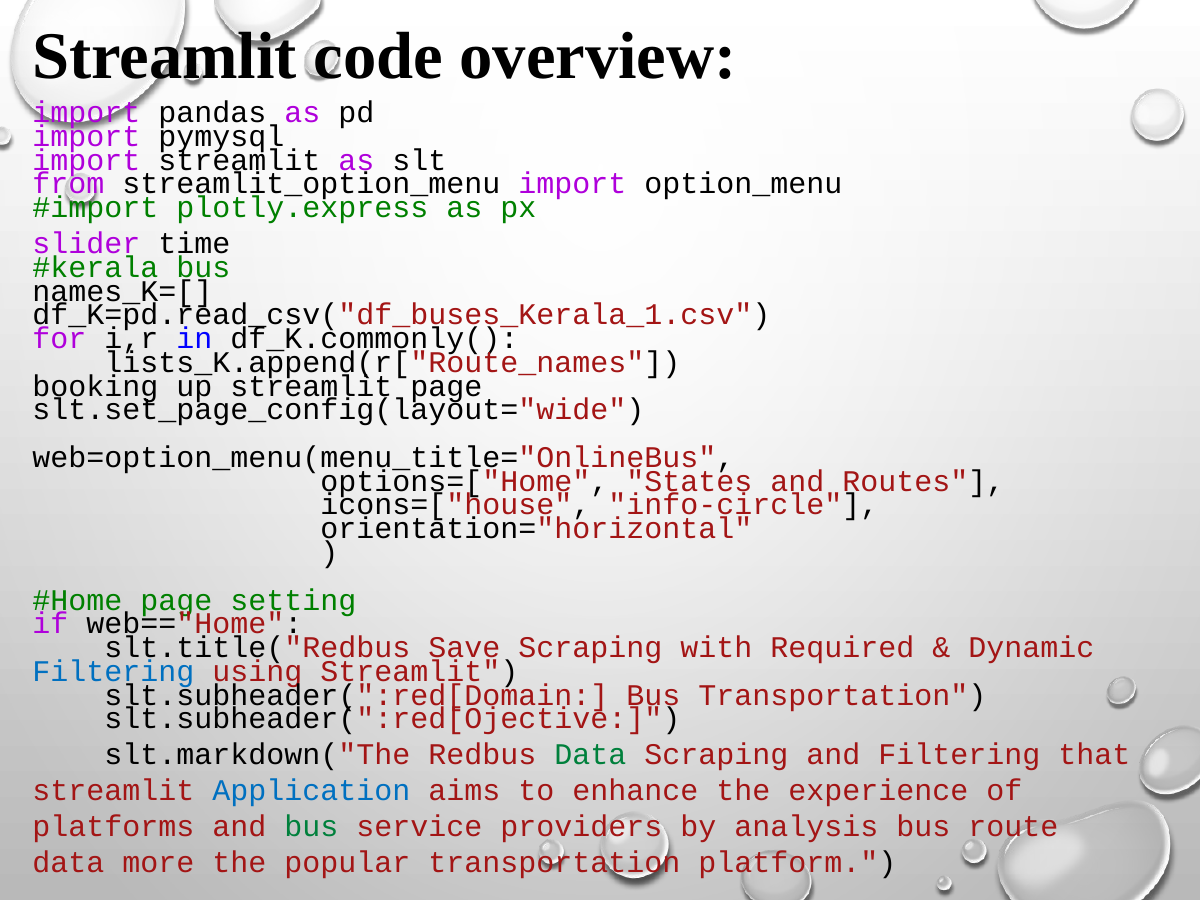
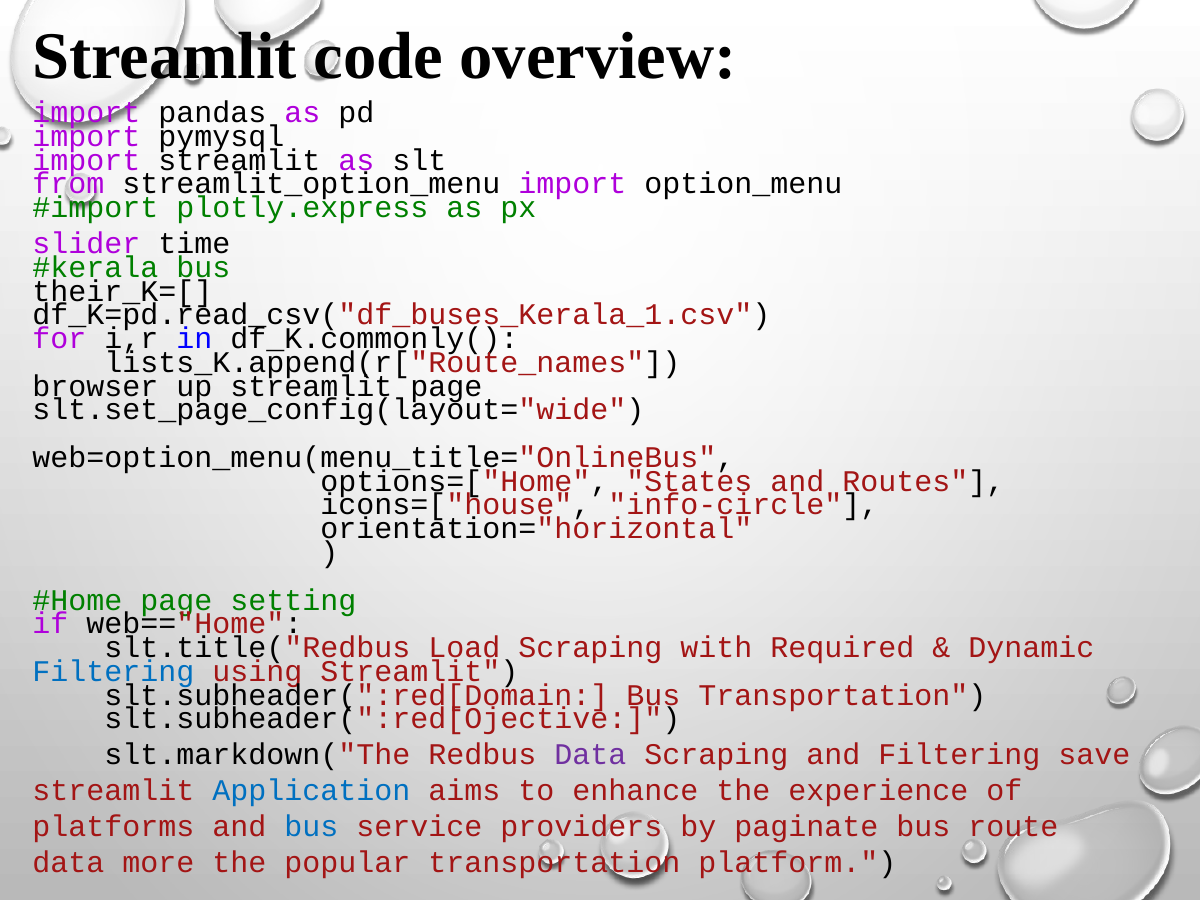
names_K=[: names_K=[ -> their_K=[ (122, 291)
booking: booking -> browser (95, 386)
Save: Save -> Load (464, 648)
Data colour: green -> purple (590, 755)
that: that -> save (1094, 755)
bus colour: green -> blue (311, 827)
analysis: analysis -> paginate (806, 827)
